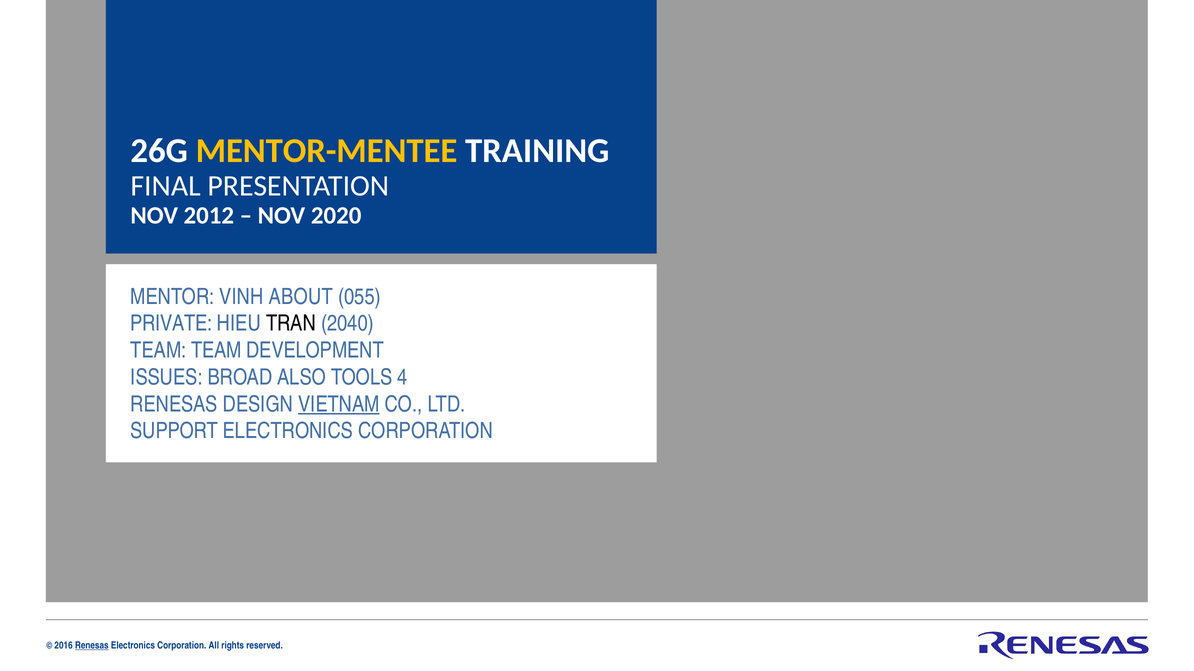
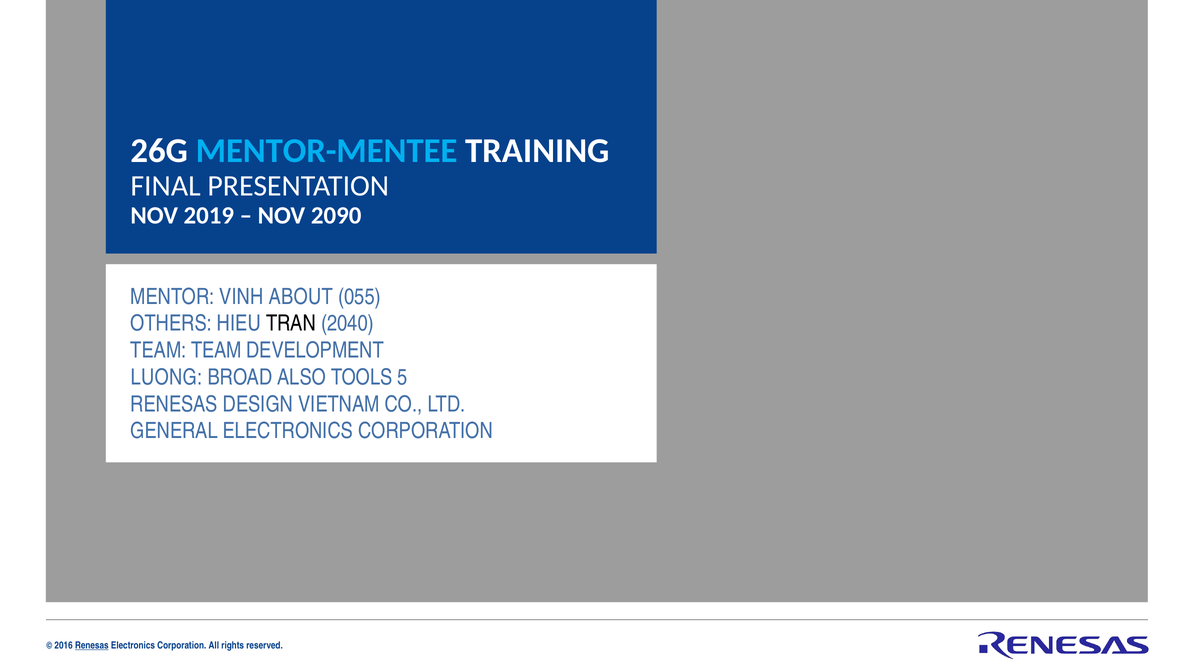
MENTOR-MENTEE colour: yellow -> light blue (327, 151)
2012: 2012 -> 2019 (209, 216)
2020: 2020 -> 2090 (336, 216)
PRIVATE: PRIVATE -> OTHERS (171, 324)
ISSUES: ISSUES -> LUONG (166, 378)
4: 4 -> 5 (403, 378)
VIETNAM underline: present -> none (339, 405)
SUPPORT: SUPPORT -> GENERAL (174, 431)
